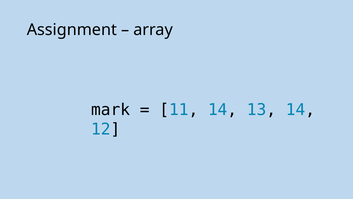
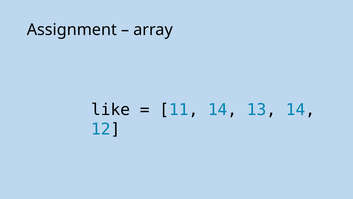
mark: mark -> like (111, 110)
